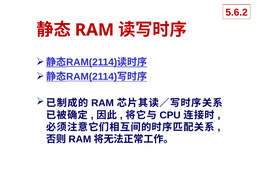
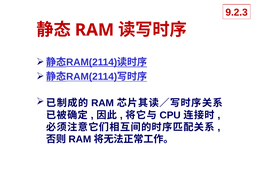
5.6.2: 5.6.2 -> 9.2.3 (237, 12)
